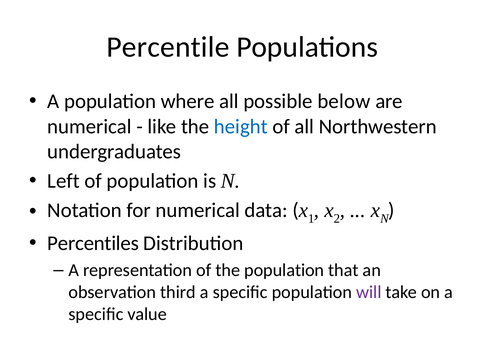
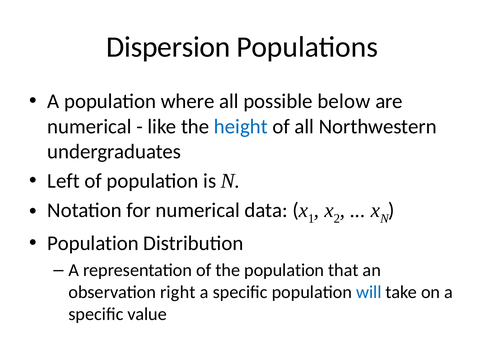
Percentile: Percentile -> Dispersion (168, 47)
Percentiles: Percentiles -> Population (93, 243)
third: third -> right (178, 292)
will colour: purple -> blue (369, 292)
